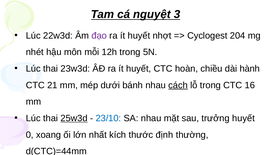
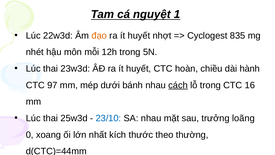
3: 3 -> 1 (177, 14)
đạo colour: purple -> orange (99, 36)
204: 204 -> 835 (238, 36)
21: 21 -> 97 (52, 85)
25w3d underline: present -> none (74, 118)
trưởng huyết: huyết -> loãng (243, 118)
định: định -> theo (164, 135)
